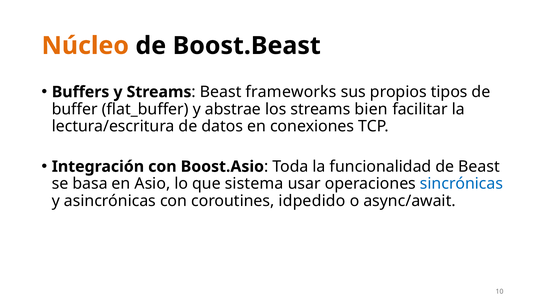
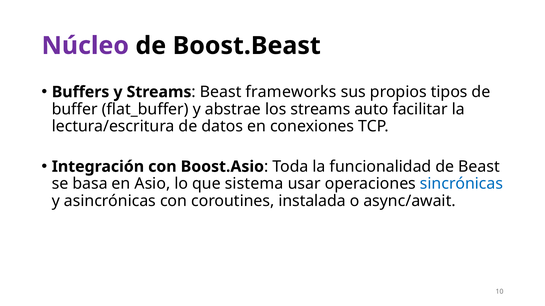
Núcleo colour: orange -> purple (85, 46)
bien: bien -> auto (371, 109)
idpedido: idpedido -> instalada (312, 201)
